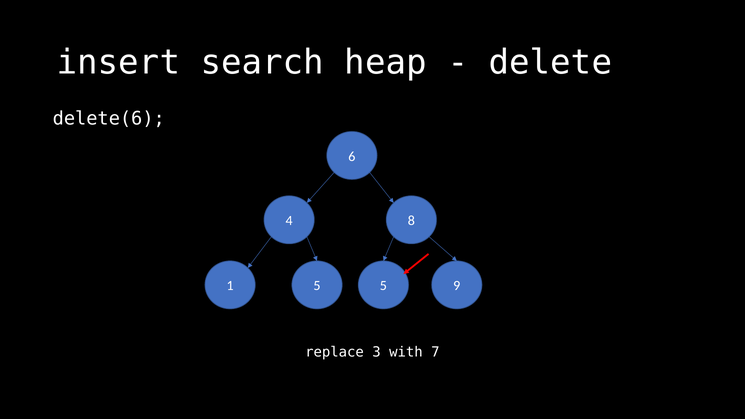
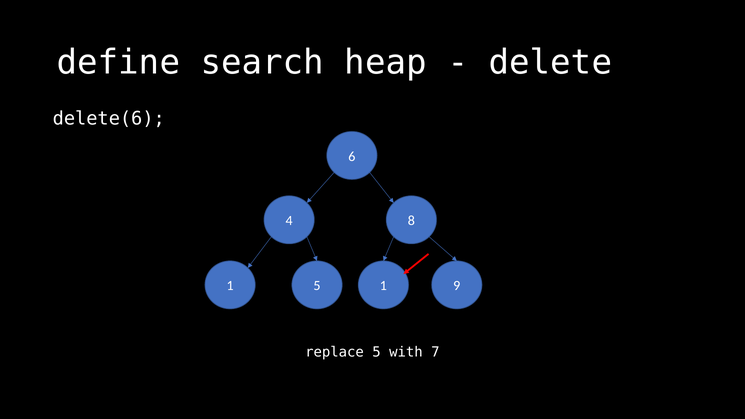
insert: insert -> define (118, 63)
5 5: 5 -> 1 (383, 286)
replace 3: 3 -> 5 (377, 352)
